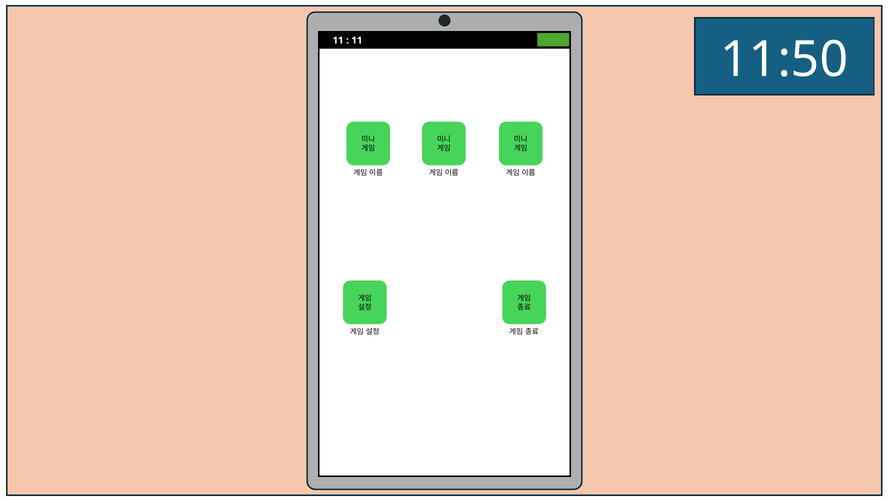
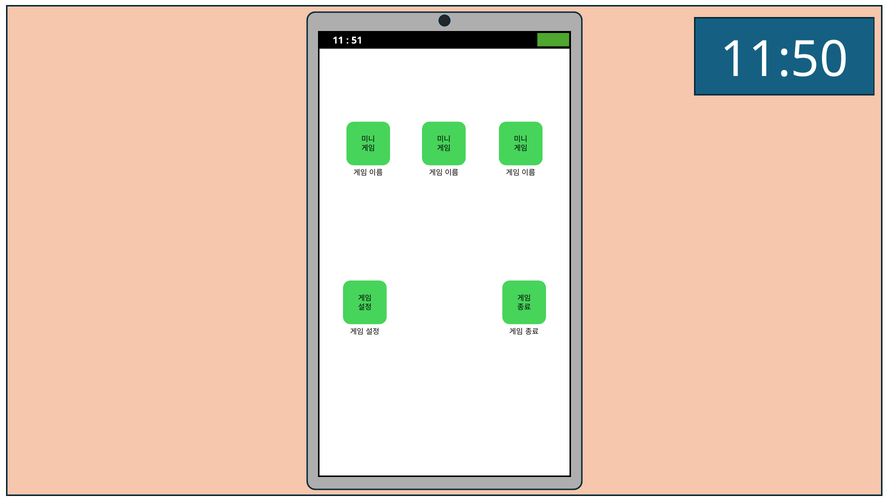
11: 11 -> 51 (357, 40)
